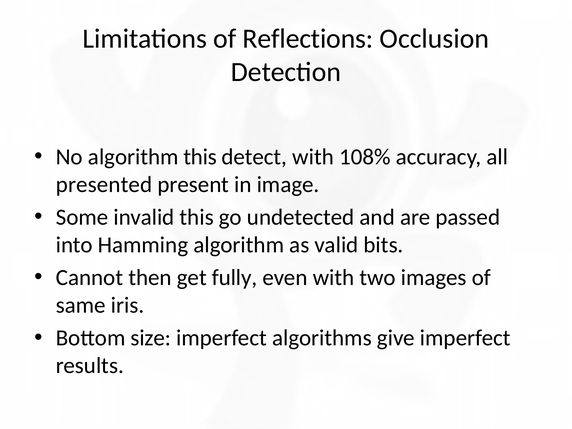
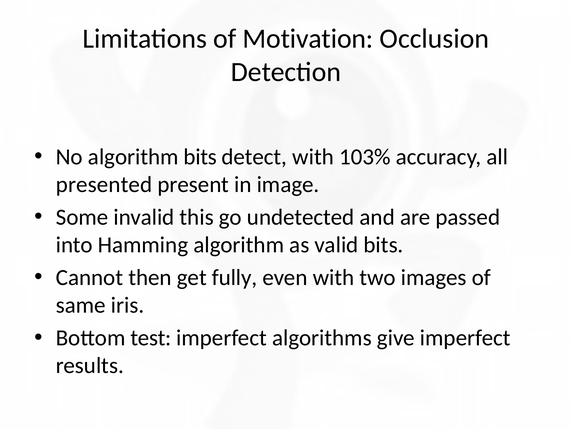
Reflections: Reflections -> Motivation (308, 39)
algorithm this: this -> bits (200, 157)
108%: 108% -> 103% (365, 157)
size: size -> test (151, 338)
